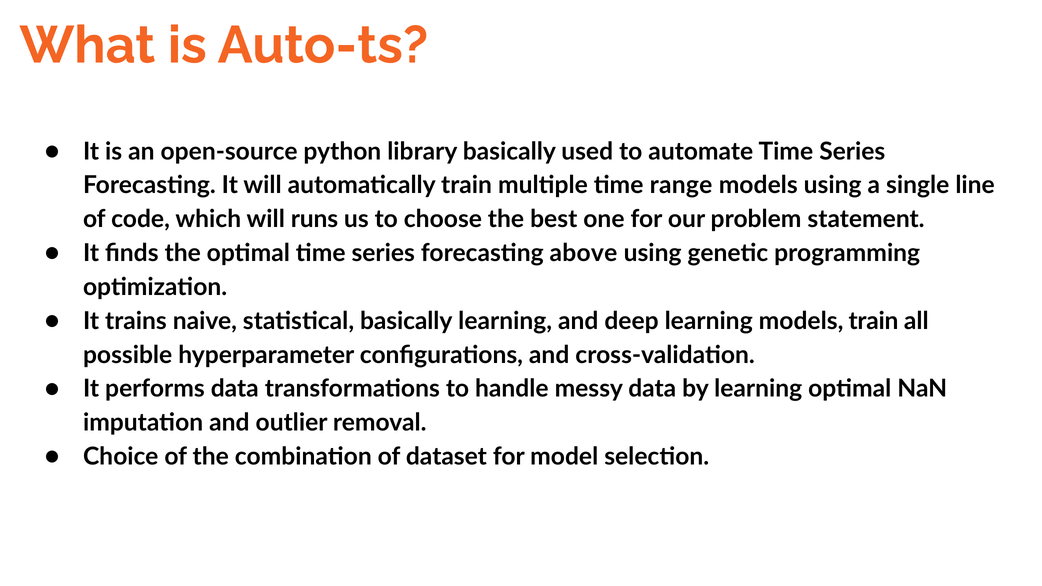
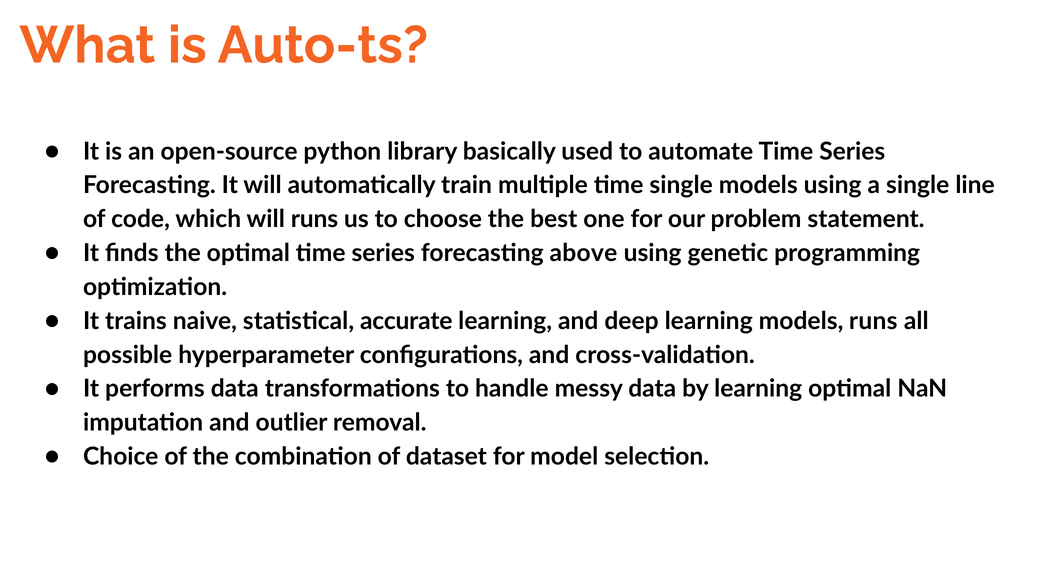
time range: range -> single (681, 185)
statistical basically: basically -> accurate (406, 321)
models train: train -> runs (873, 321)
